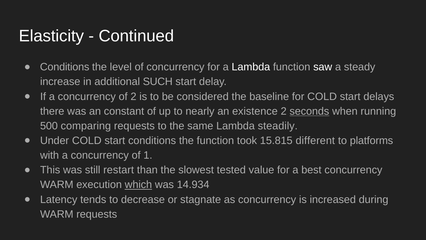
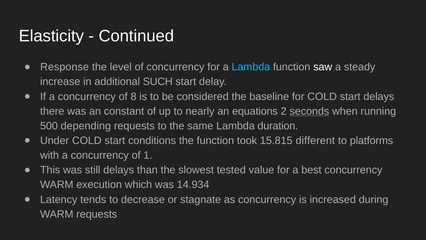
Conditions: Conditions -> Response (65, 67)
Lambda colour: white -> light blue (251, 67)
of 2: 2 -> 8 (133, 96)
existence: existence -> equations (255, 111)
comparing: comparing -> depending (86, 126)
steadily: steadily -> duration (278, 126)
still restart: restart -> delays (119, 170)
which underline: present -> none (138, 185)
